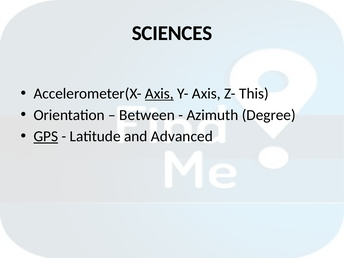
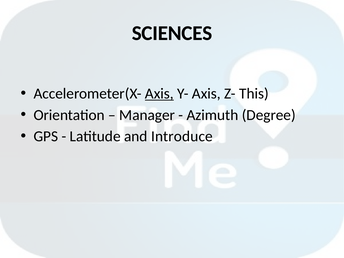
Between: Between -> Manager (147, 115)
GPS underline: present -> none (46, 136)
Advanced: Advanced -> Introduce (182, 136)
